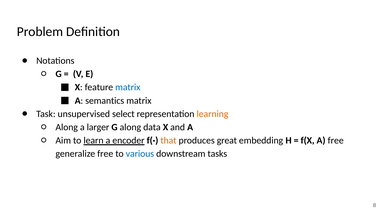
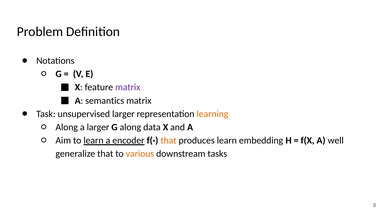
matrix colour: blue -> purple (128, 87)
unsupervised select: select -> larger (123, 114)
produces great: great -> learn (227, 140)
A free: free -> well (336, 140)
generalize free: free -> that (105, 153)
various colour: blue -> orange (140, 153)
